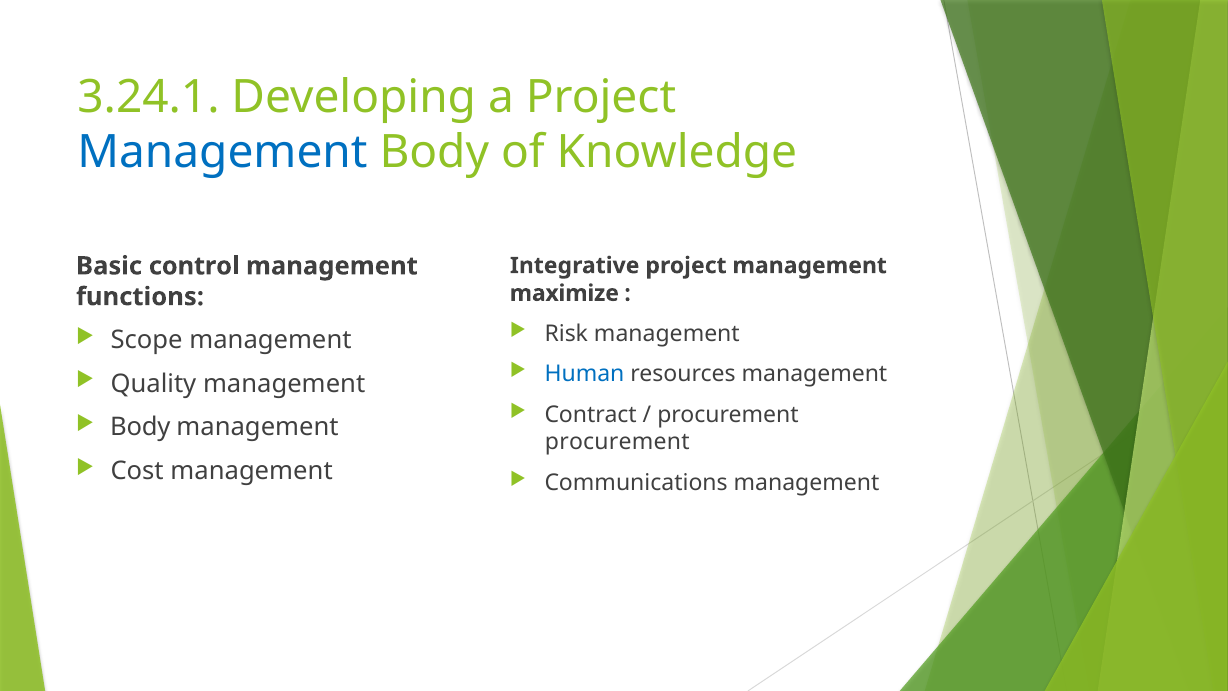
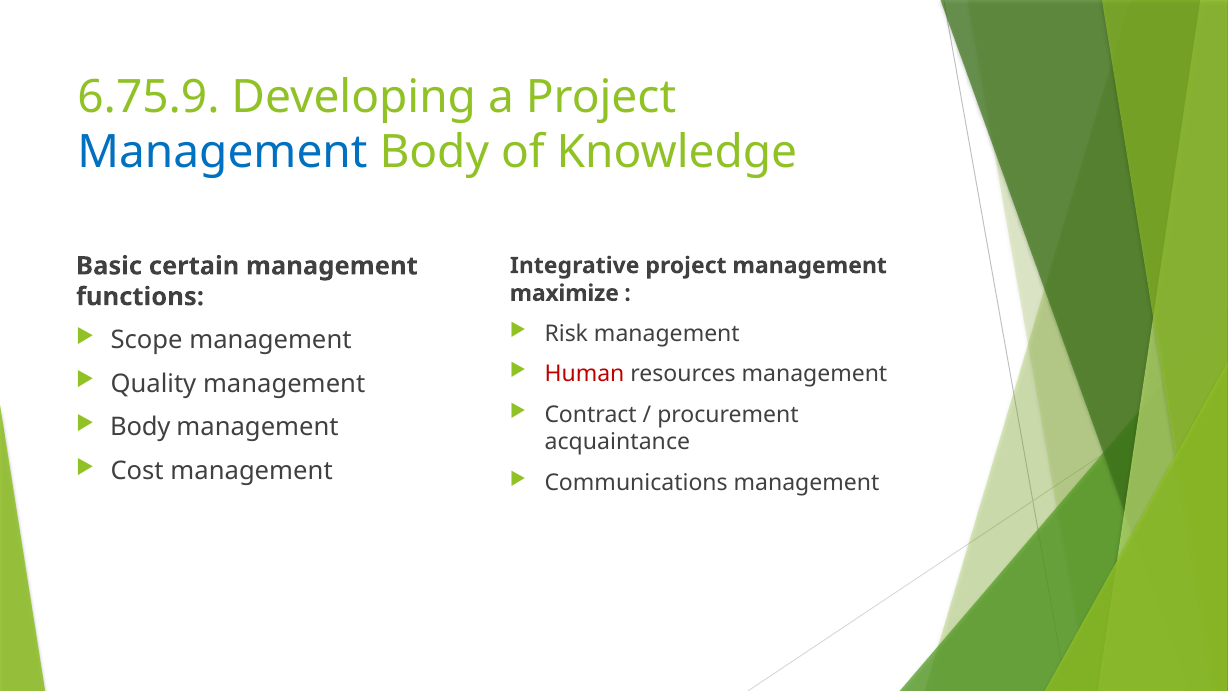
3.24.1: 3.24.1 -> 6.75.9 (149, 97)
control: control -> certain (194, 266)
Human colour: blue -> red (585, 374)
procurement: procurement -> acquaintance (617, 442)
